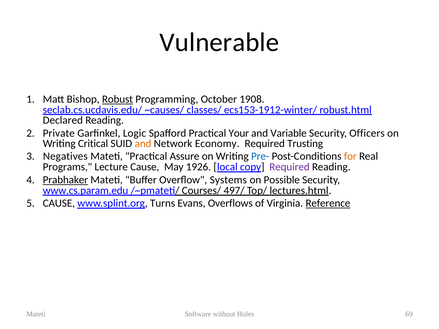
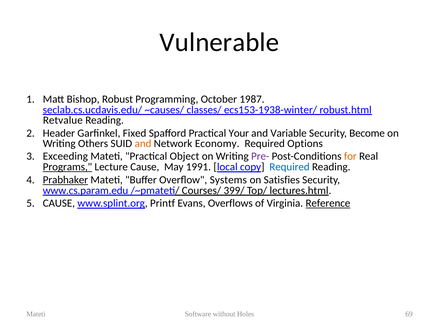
Robust underline: present -> none (117, 99)
1908: 1908 -> 1987 (252, 99)
ecs153-1912-winter/: ecs153-1912-winter/ -> ecs153-1938-winter/ (271, 110)
Declared: Declared -> Retvalue (63, 120)
Private: Private -> Header (59, 133)
Logic: Logic -> Fixed (135, 133)
Officers: Officers -> Become (367, 133)
Critical: Critical -> Others (93, 144)
Trusting: Trusting -> Options (305, 144)
Negatives: Negatives -> Exceeding (65, 156)
Assure: Assure -> Object (185, 156)
Pre- colour: blue -> purple (260, 156)
Programs underline: none -> present (67, 167)
1926: 1926 -> 1991 (198, 167)
Required colour: purple -> blue (290, 167)
Possible: Possible -> Satisfies (282, 180)
497/: 497/ -> 399/ (234, 191)
Turns: Turns -> Printf (163, 204)
